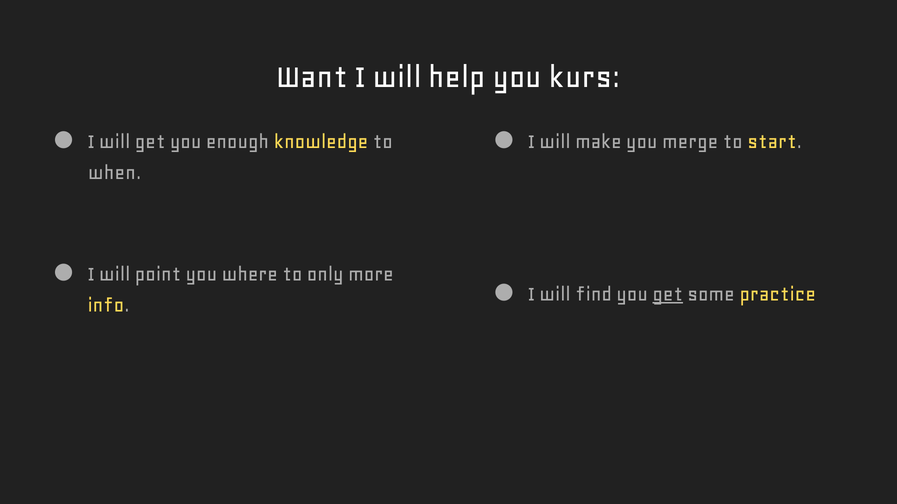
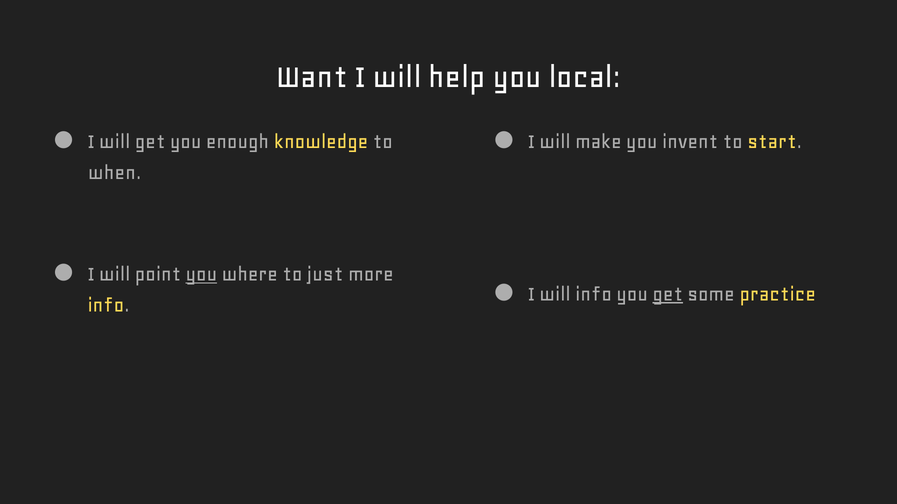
kurs: kurs -> local (585, 76)
merge: merge -> invent (690, 141)
you underline: none -> present (201, 274)
only: only -> just (325, 274)
will find: find -> info (594, 294)
